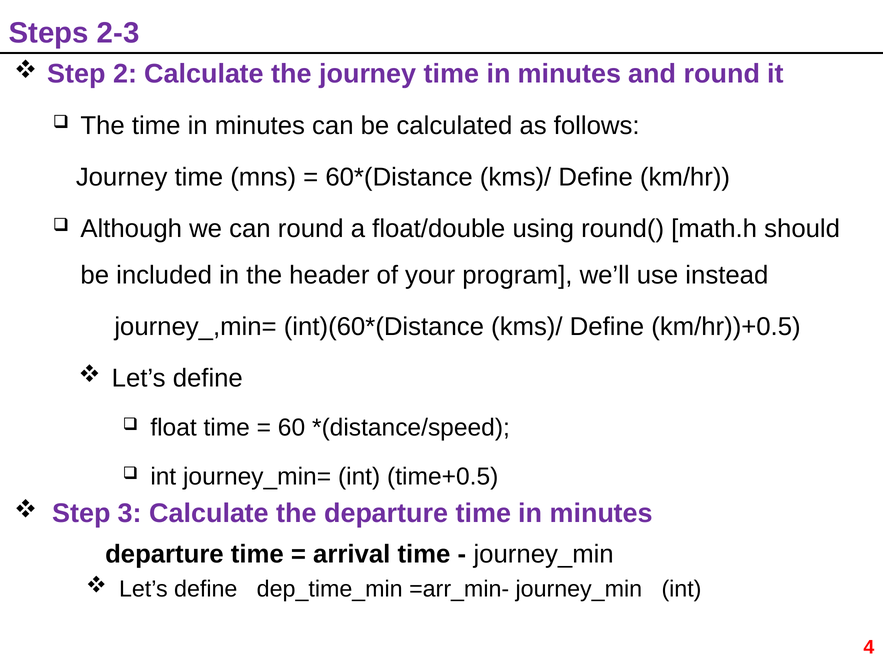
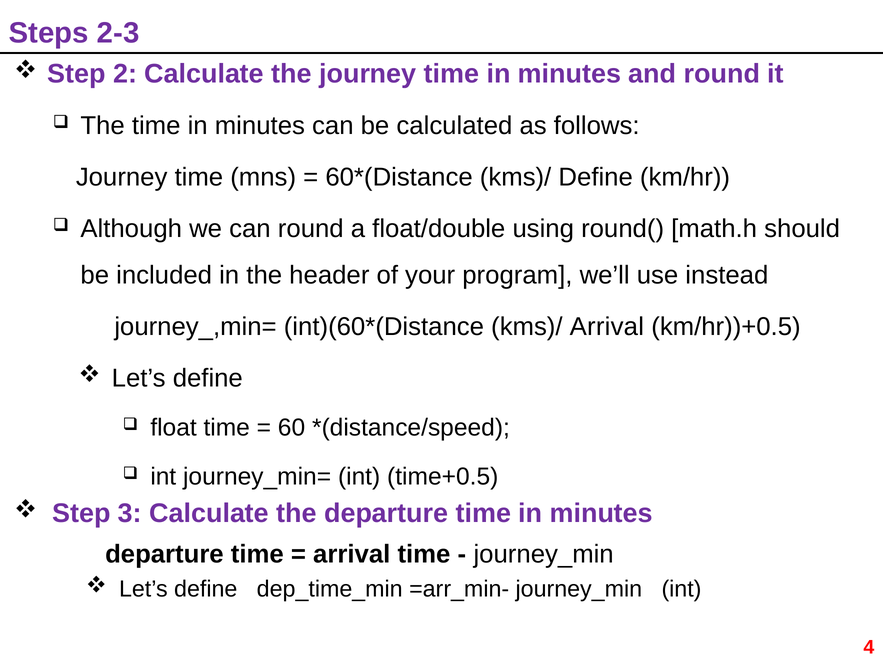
Define: Define -> Arrival (607, 327)
